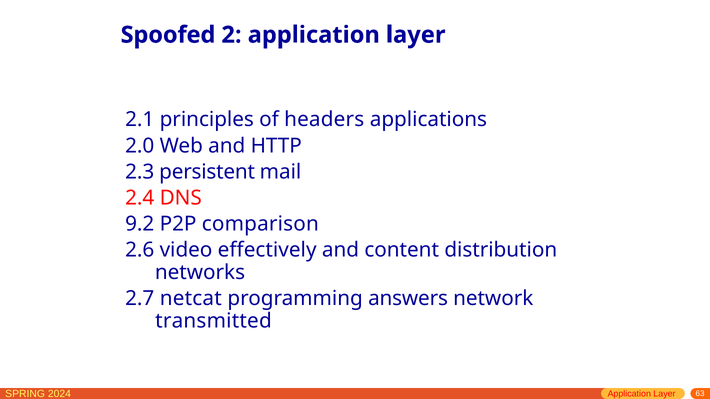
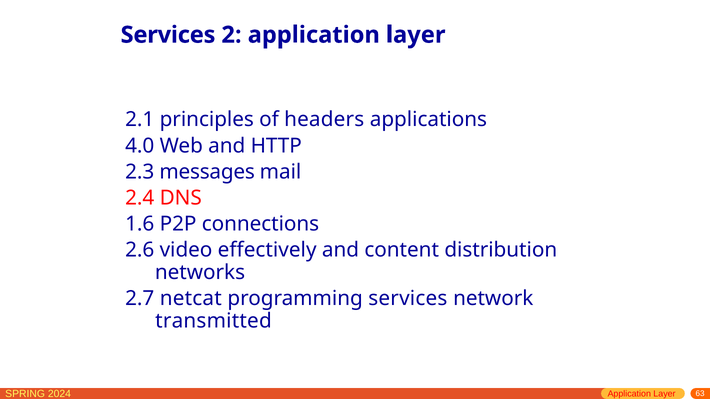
Spoofed: Spoofed -> Services (168, 35)
2.0: 2.0 -> 4.0 (140, 146)
persistent: persistent -> messages (207, 172)
9.2: 9.2 -> 1.6 (140, 224)
comparison: comparison -> connections (260, 224)
programming answers: answers -> services (408, 299)
